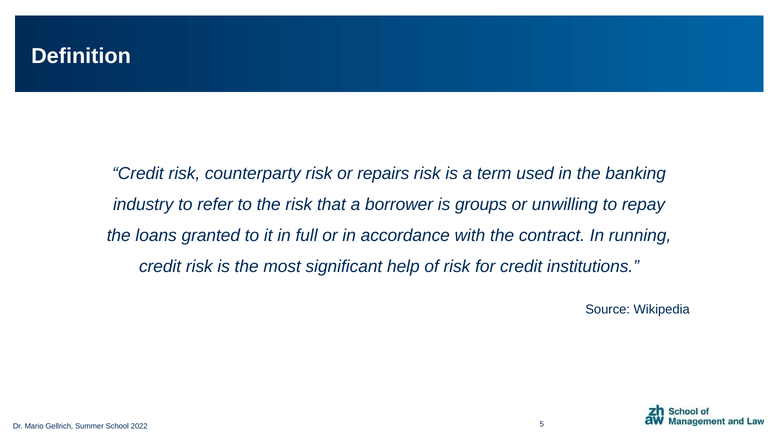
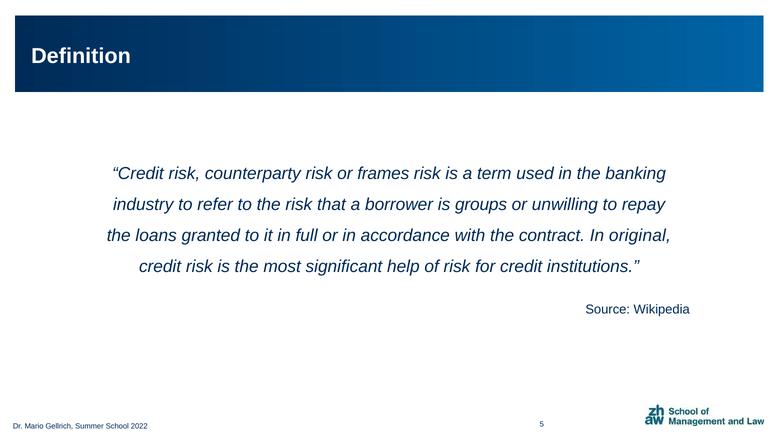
repairs: repairs -> frames (383, 173)
running: running -> original (640, 236)
